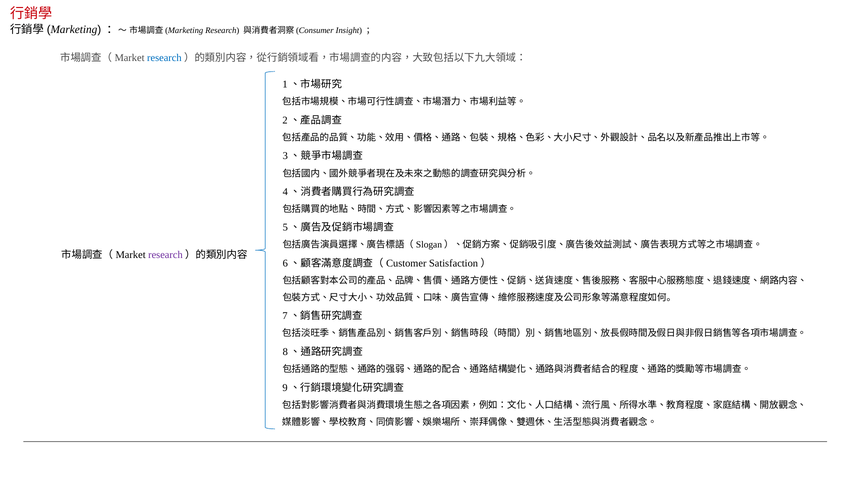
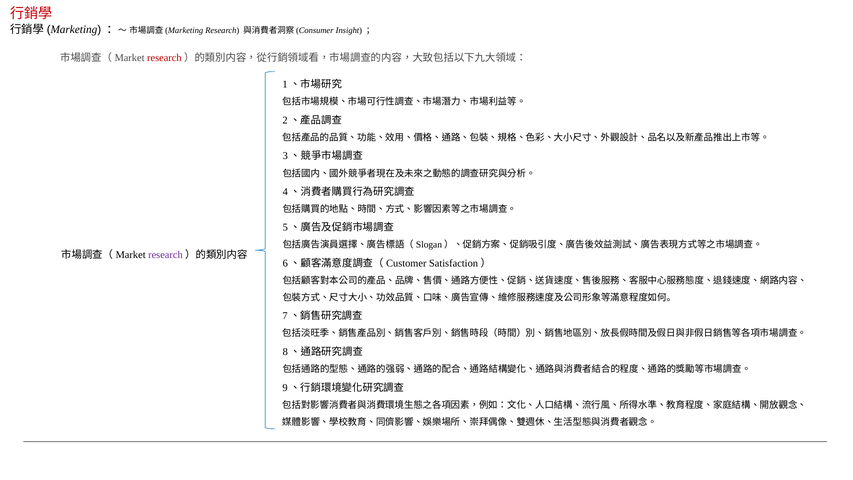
research colour: blue -> red (164, 58)
